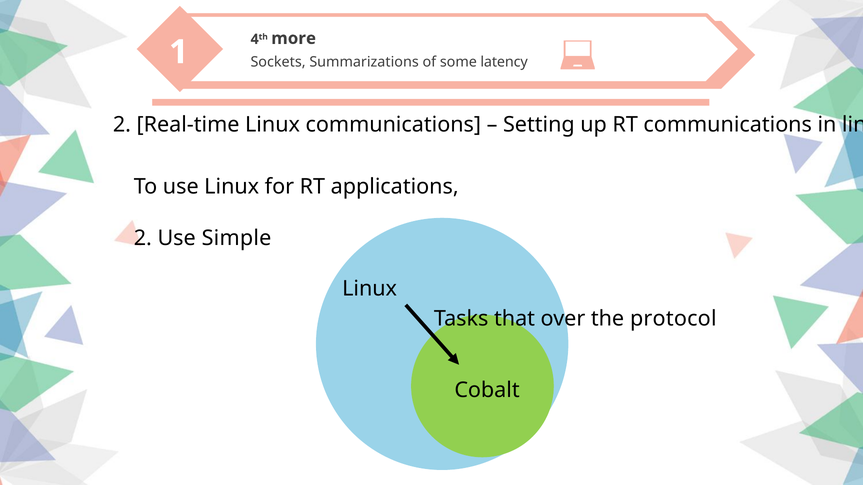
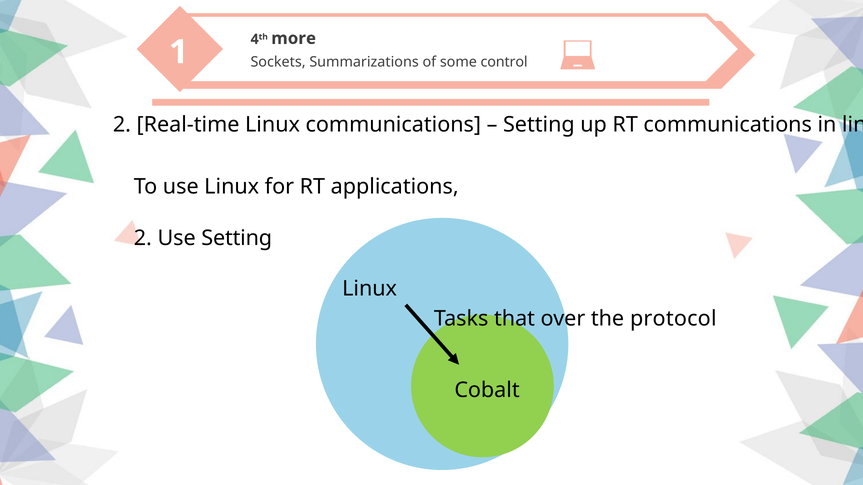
latency: latency -> control (504, 62)
Use Simple: Simple -> Setting (237, 238)
